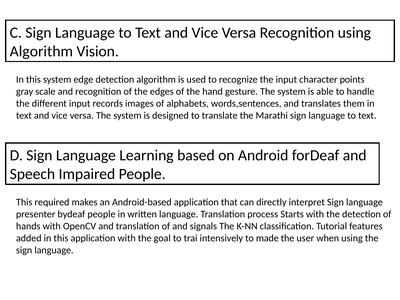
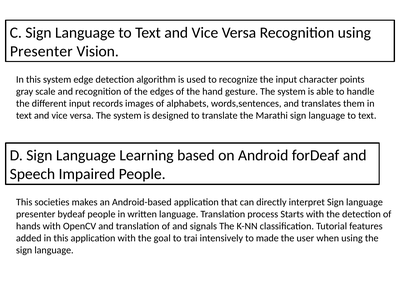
Algorithm: Algorithm -> Presenter (41, 51)
required: required -> societies (52, 202)
